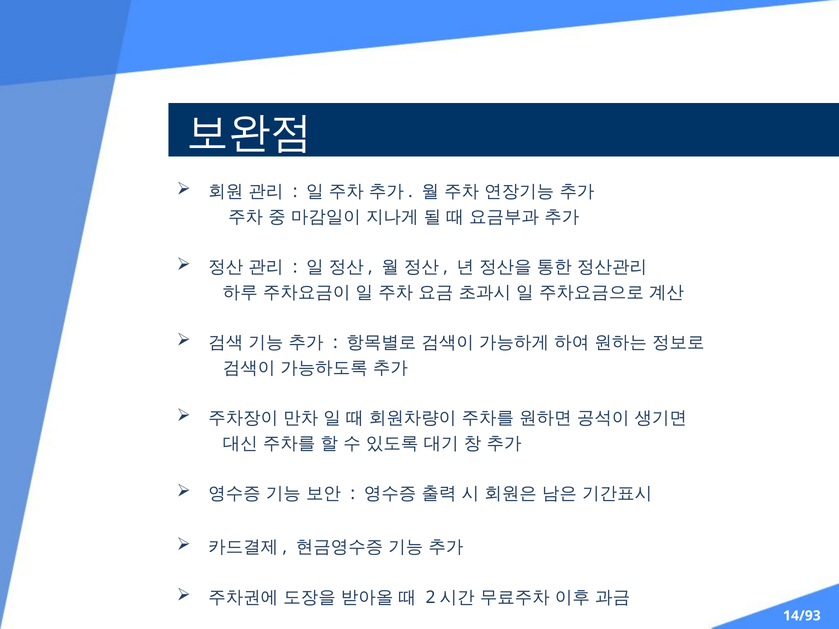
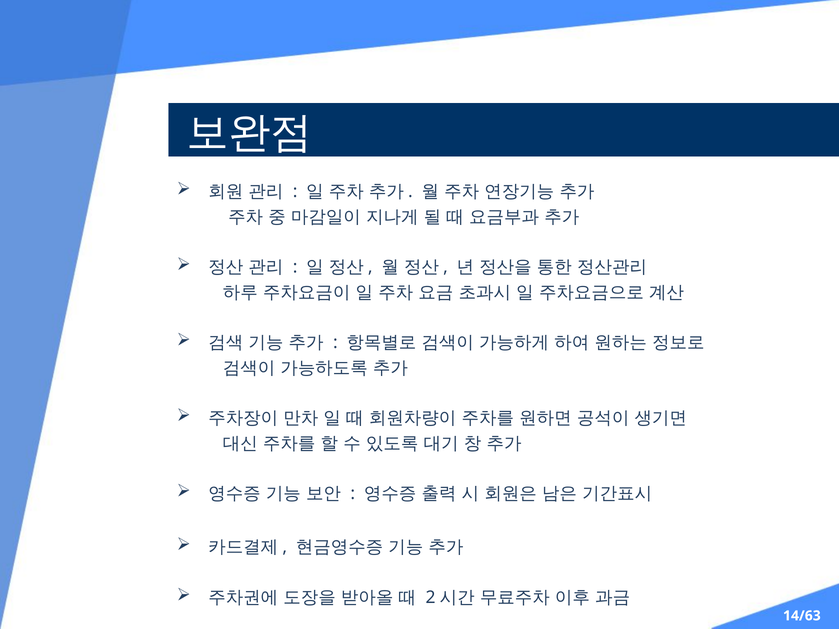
14/93: 14/93 -> 14/63 (802, 616)
